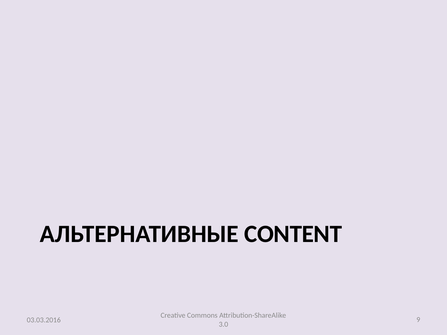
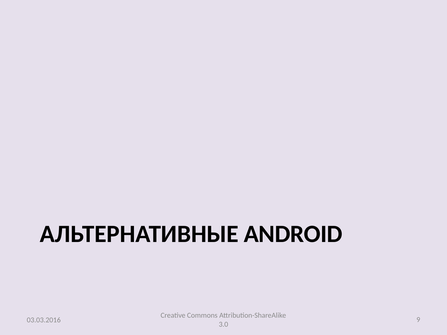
CONTENT: CONTENT -> ANDROID (293, 234)
